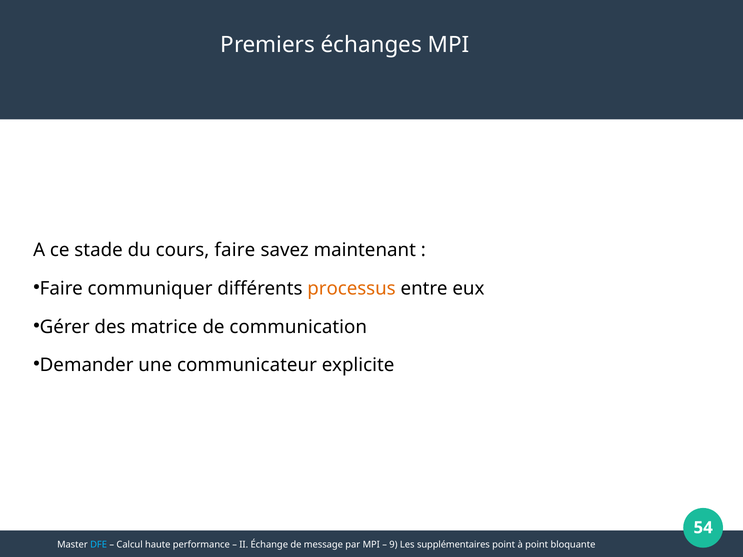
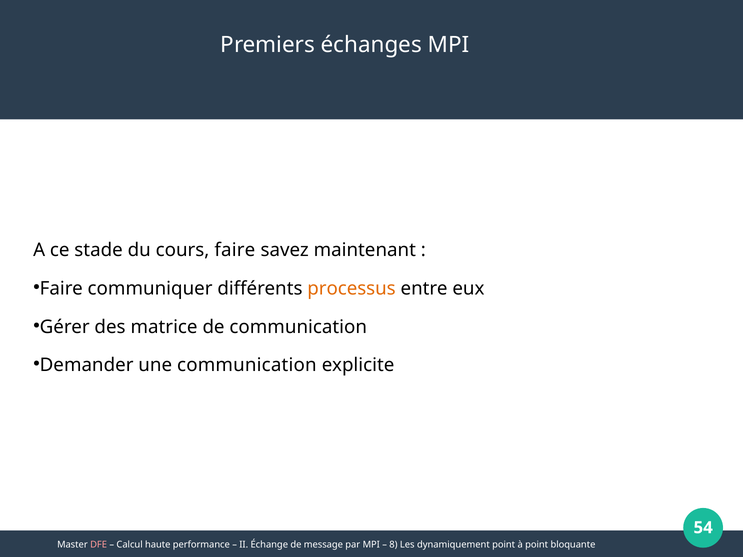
une communicateur: communicateur -> communication (247, 365)
DFE colour: light blue -> pink (99, 545)
9: 9 -> 8 (393, 545)
supplémentaires: supplémentaires -> dynamiquement (453, 545)
